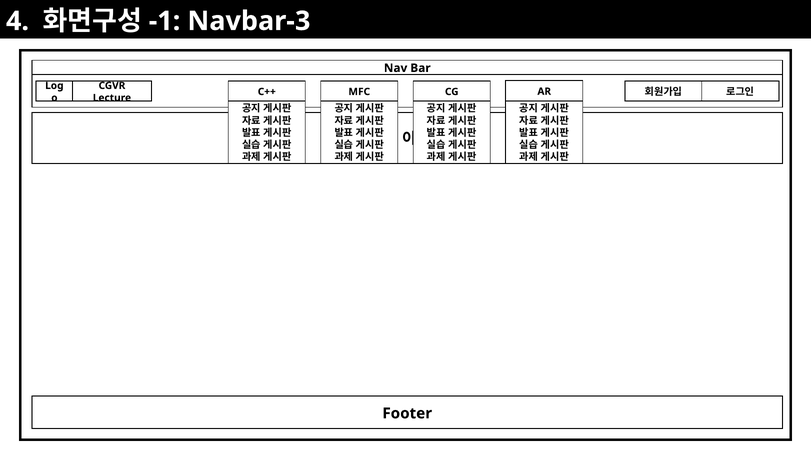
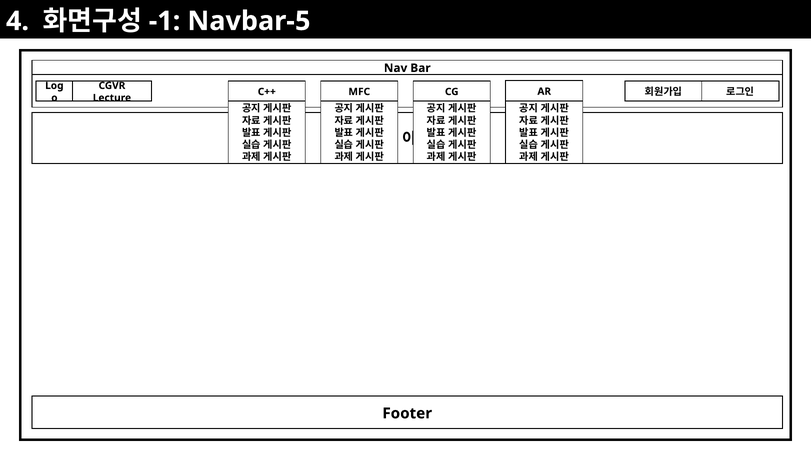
Navbar-3: Navbar-3 -> Navbar-5 (249, 21)
